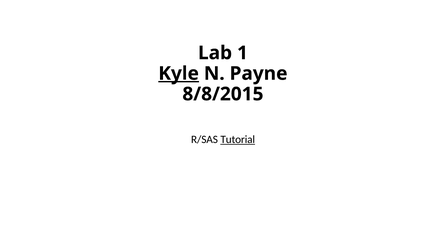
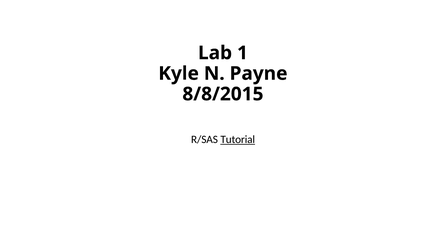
Kyle underline: present -> none (179, 73)
